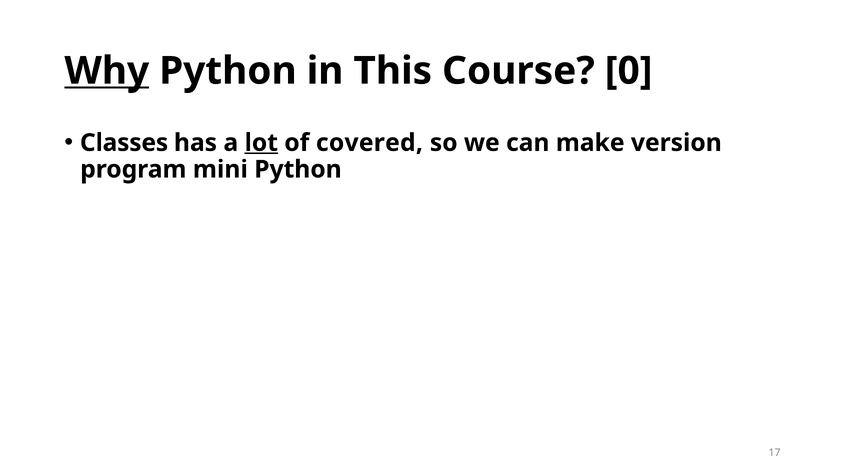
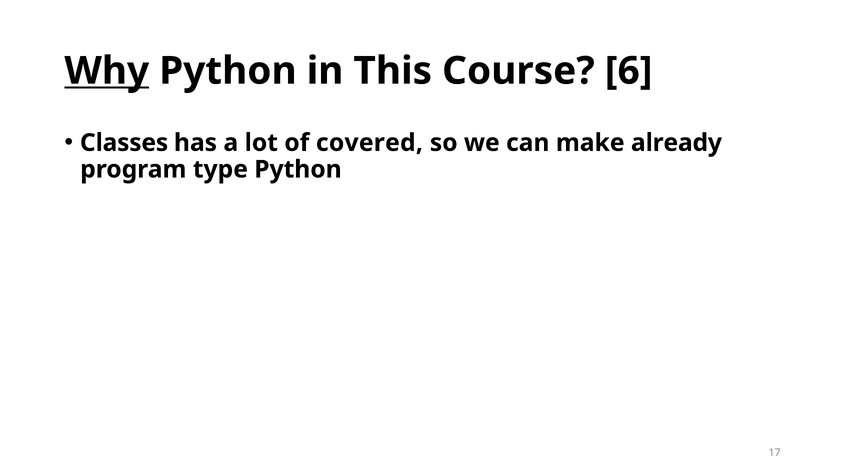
0: 0 -> 6 (629, 71)
lot underline: present -> none (261, 143)
version: version -> already (676, 143)
mini: mini -> type (220, 169)
